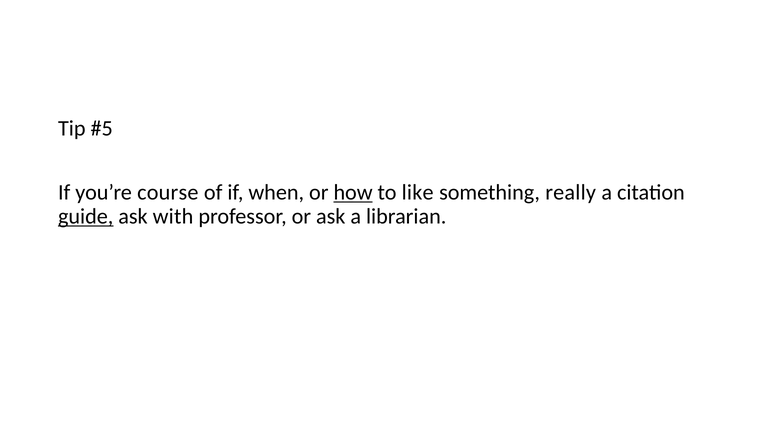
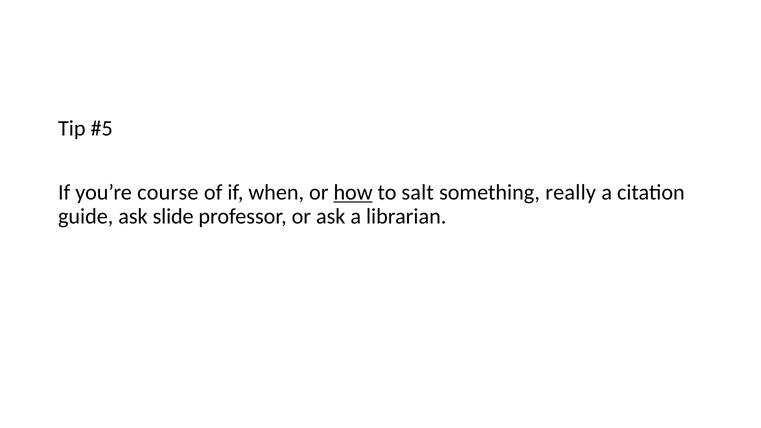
like: like -> salt (418, 192)
guide underline: present -> none (86, 216)
with: with -> slide (173, 216)
